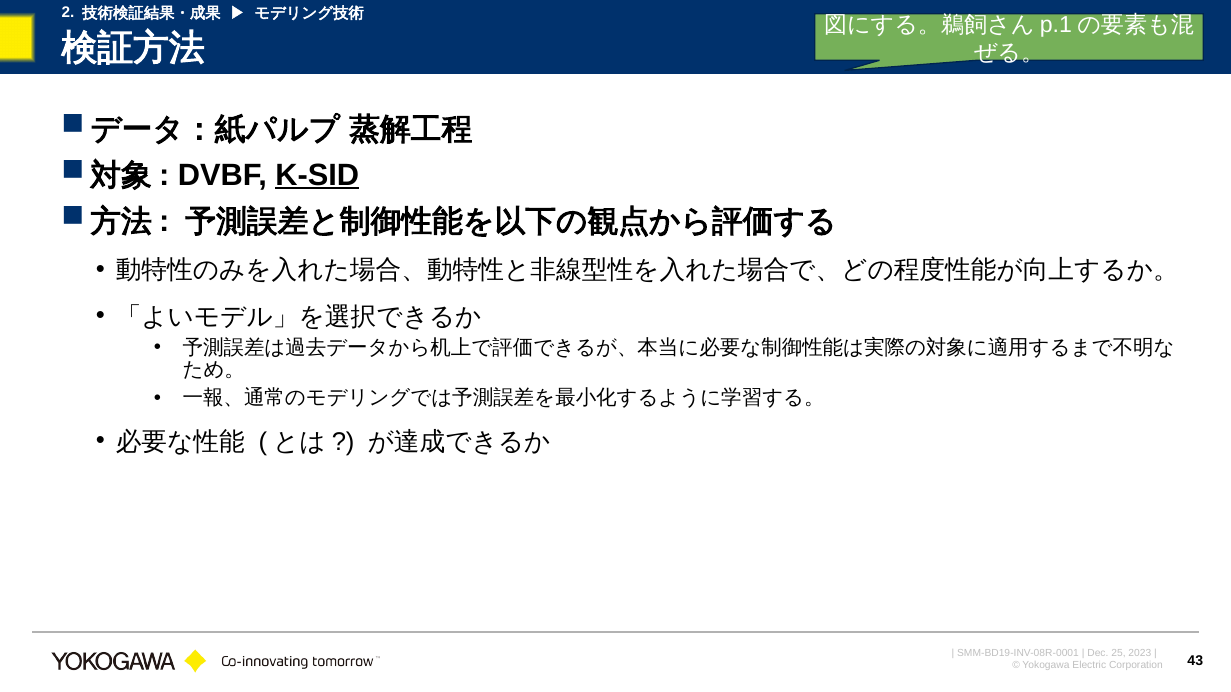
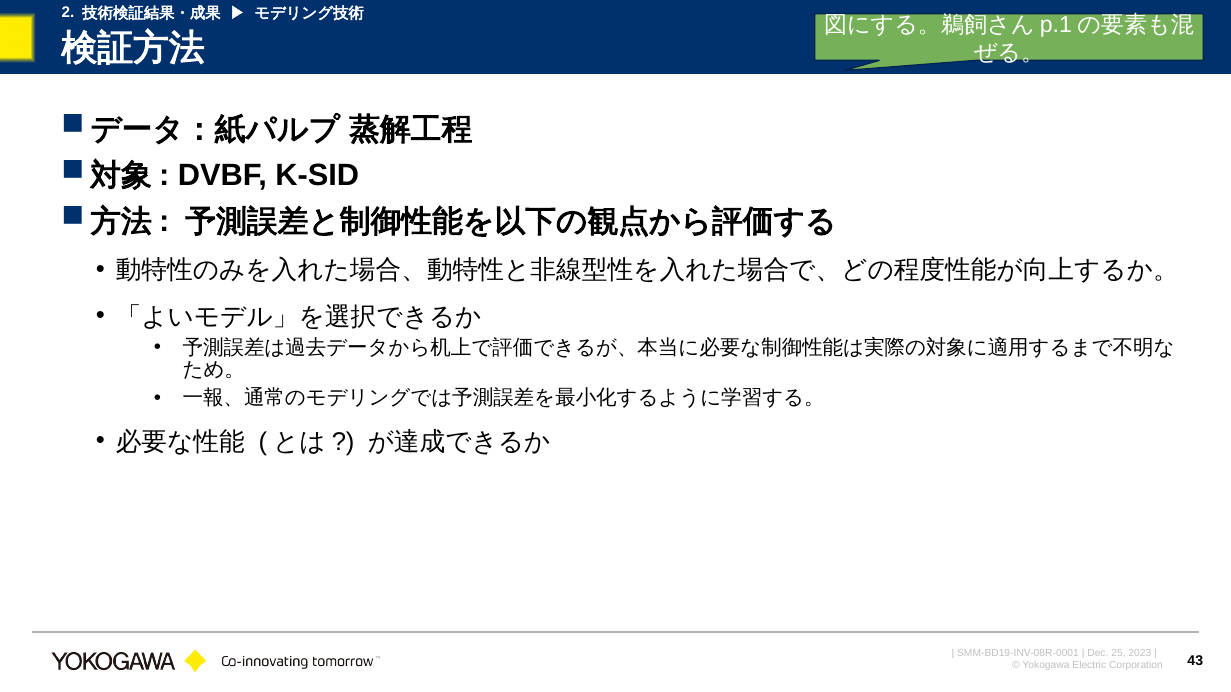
K-SID underline: present -> none (317, 175)
